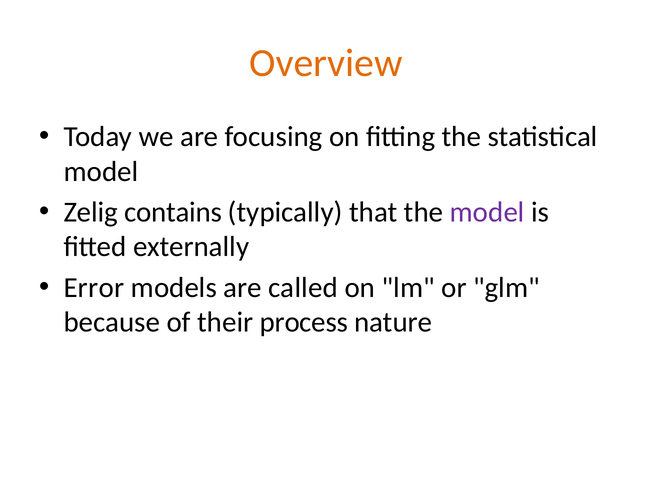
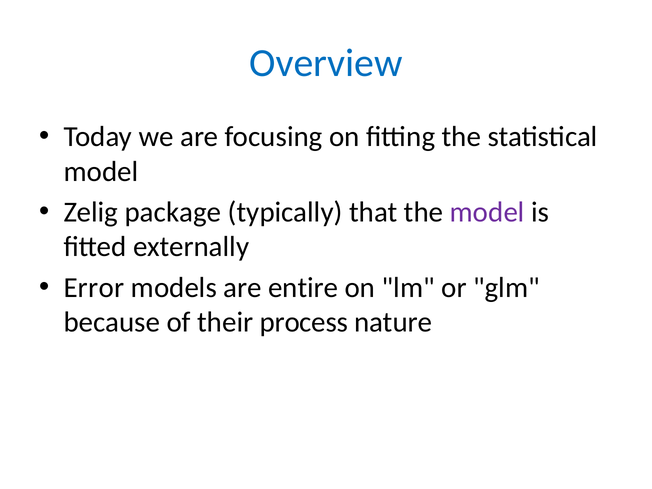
Overview colour: orange -> blue (326, 63)
contains: contains -> package (173, 212)
called: called -> entire (303, 288)
